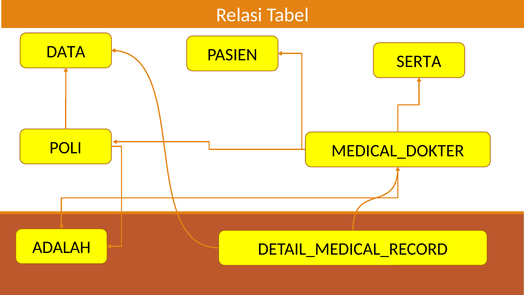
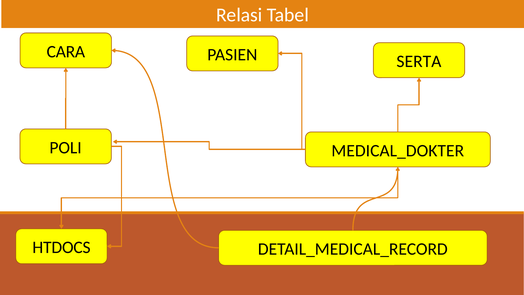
DATA: DATA -> CARA (66, 52)
ADALAH: ADALAH -> HTDOCS (61, 247)
